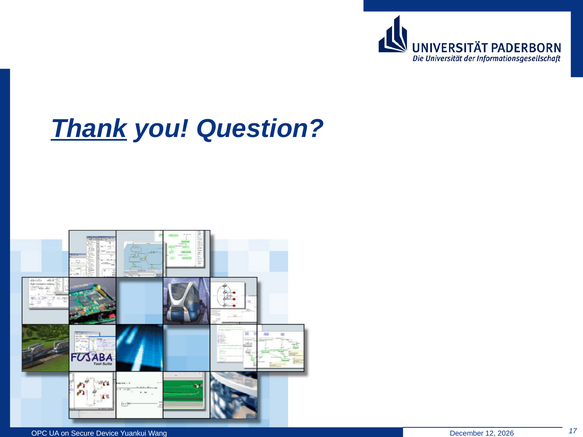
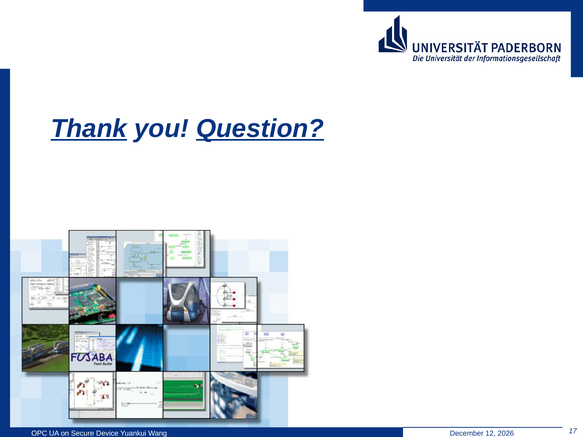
Question underline: none -> present (260, 129)
